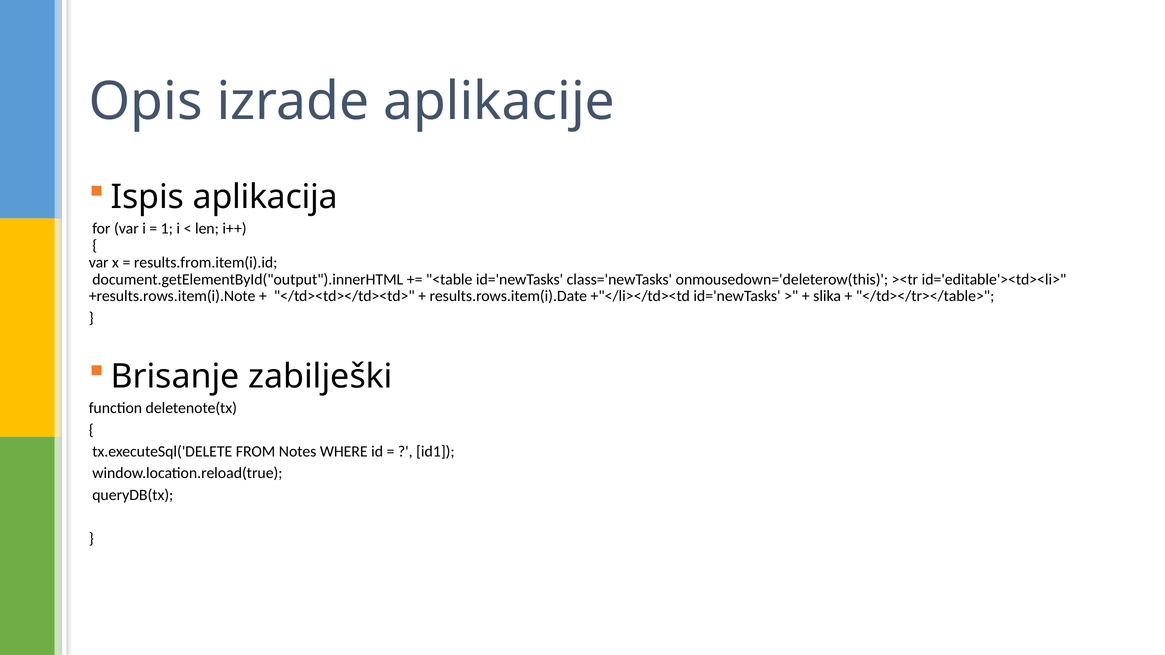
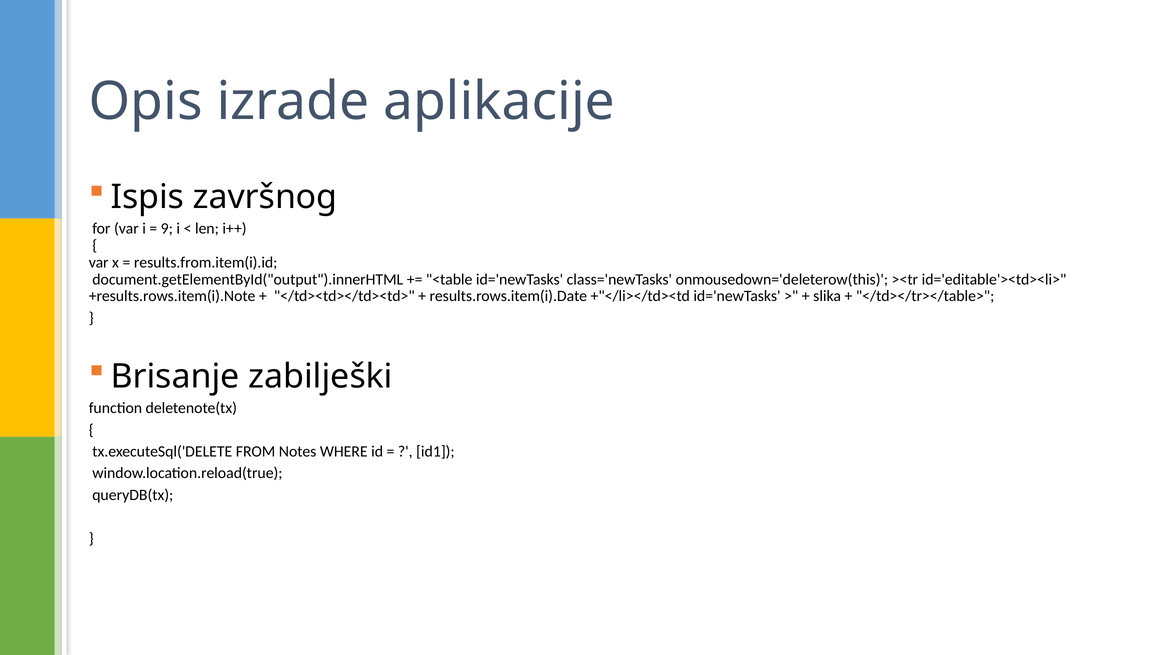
aplikacija: aplikacija -> završnog (265, 197)
1: 1 -> 9 (167, 229)
